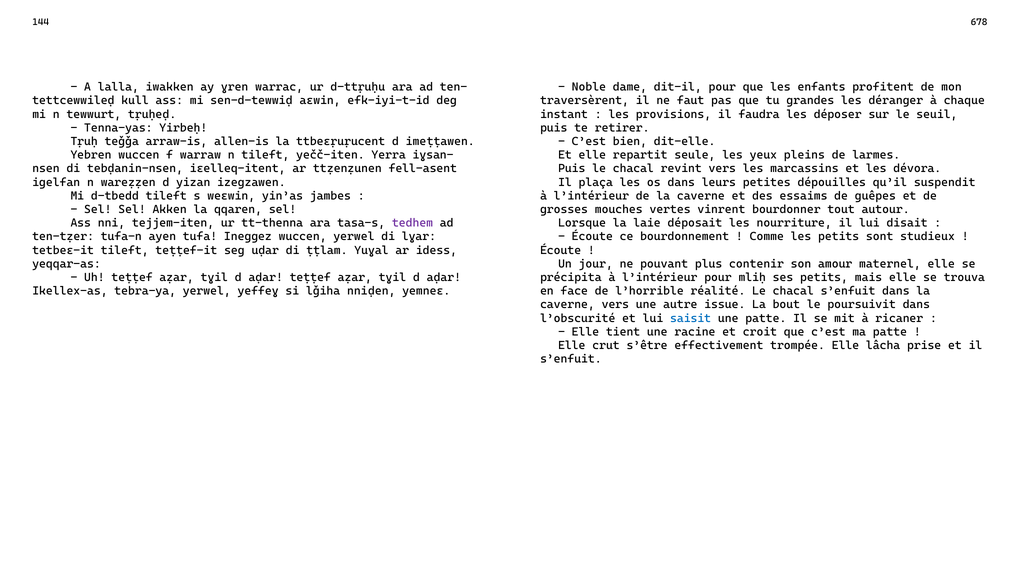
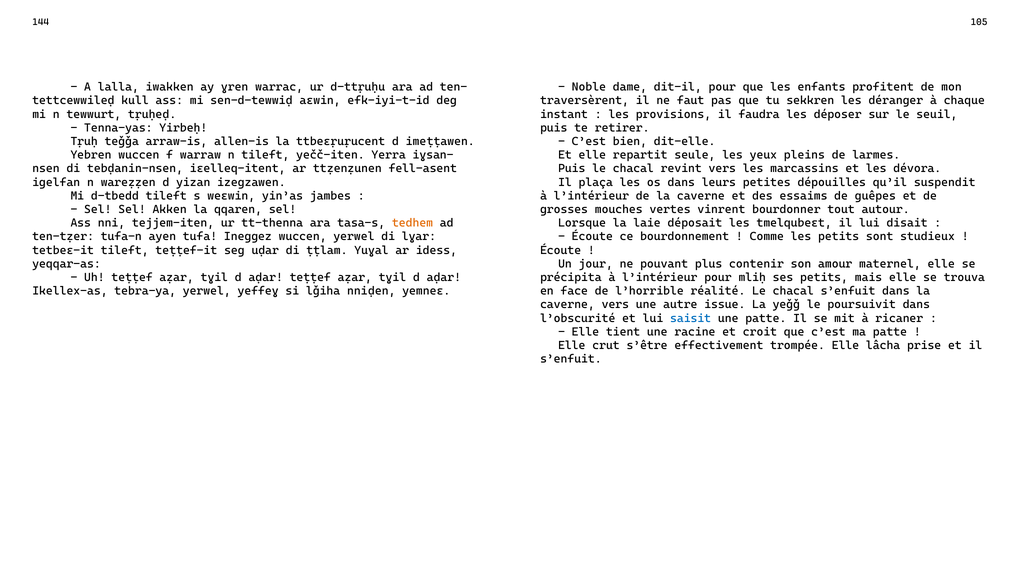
678: 678 -> 105 (979, 22)
grandes: grandes -> sekkren (810, 101)
tedhem colour: purple -> orange (413, 223)
nourriture: nourriture -> tmelqubeɛt (794, 223)
bout: bout -> yeǧǧ (786, 305)
